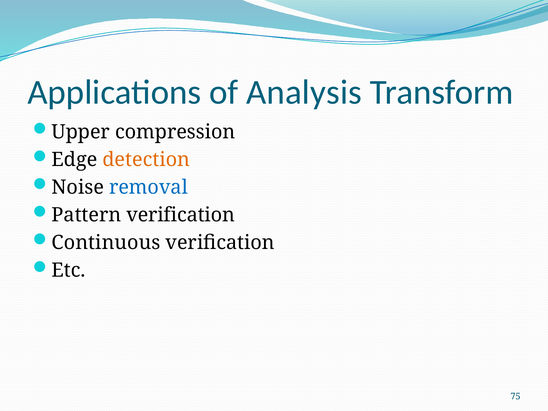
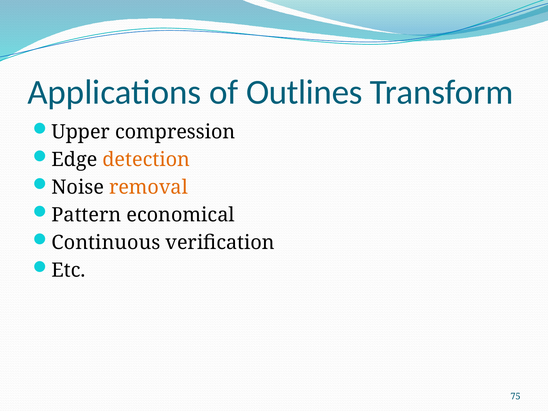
Analysis: Analysis -> Outlines (304, 92)
removal colour: blue -> orange (148, 187)
Pattern verification: verification -> economical (181, 215)
